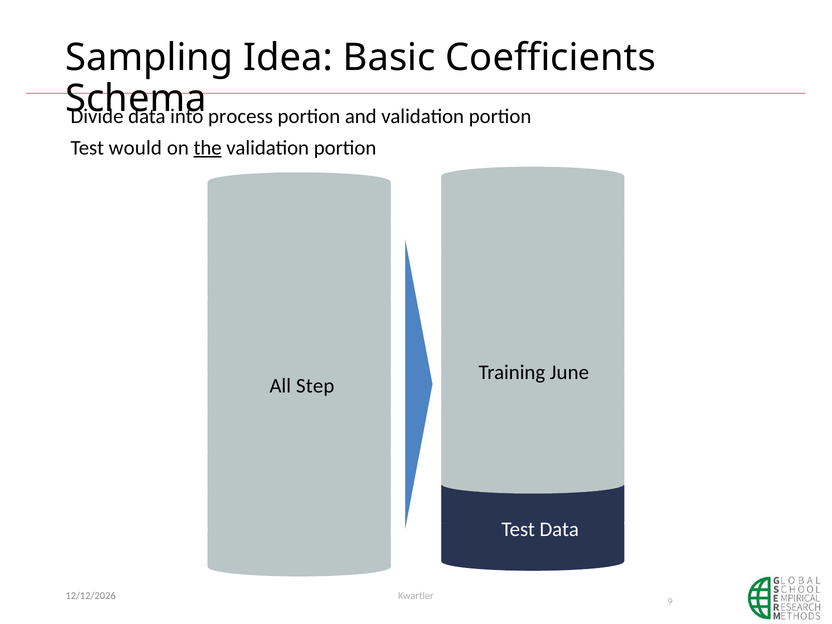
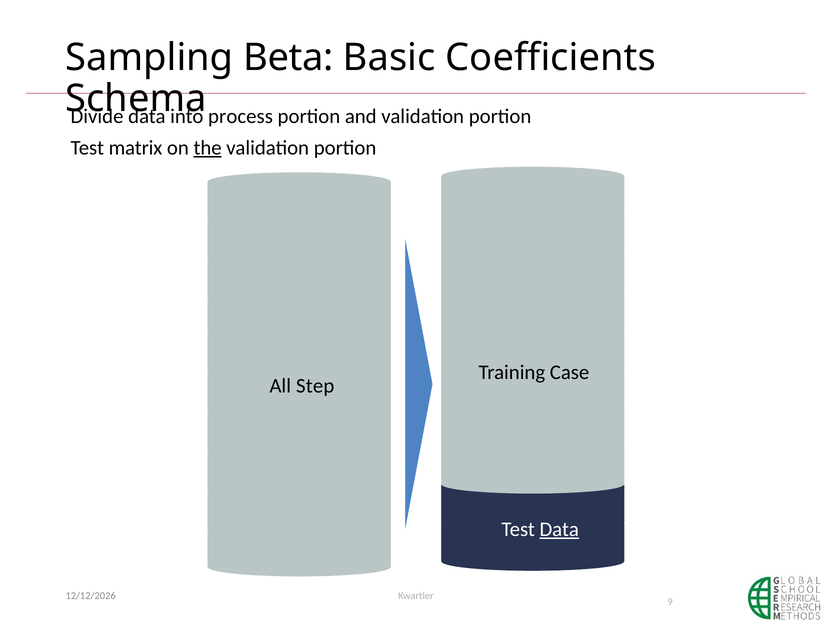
Idea: Idea -> Beta (288, 58)
would: would -> matrix (135, 148)
June: June -> Case (570, 372)
Data underline: none -> present (559, 529)
